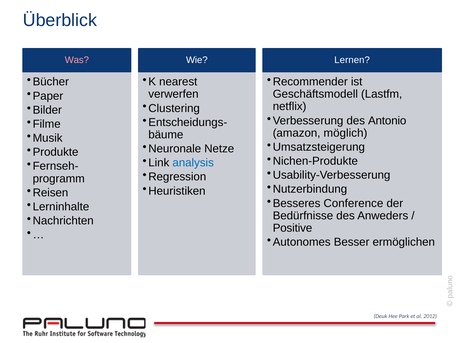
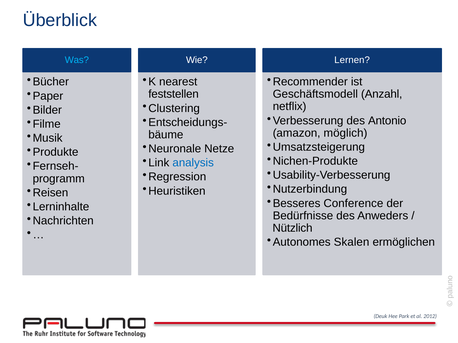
Was colour: pink -> light blue (77, 60)
verwerfen: verwerfen -> feststellen (174, 94)
Lastfm: Lastfm -> Anzahl (382, 94)
Positive: Positive -> Nützlich (293, 228)
Besser: Besser -> Skalen (352, 242)
